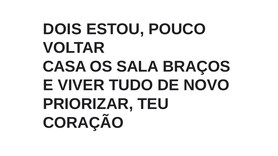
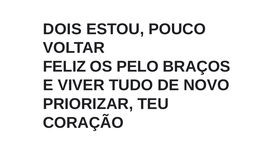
CASA: CASA -> FELIZ (64, 67)
SALA: SALA -> PELO (138, 67)
